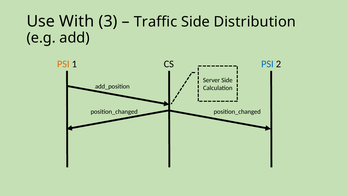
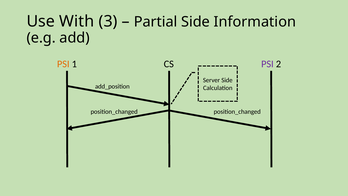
Traffic: Traffic -> Partial (156, 22)
Distribution: Distribution -> Information (255, 22)
PSI colour: blue -> purple (267, 64)
